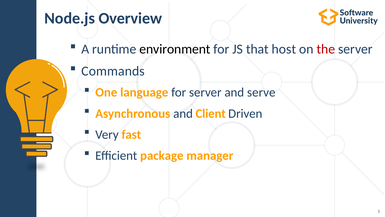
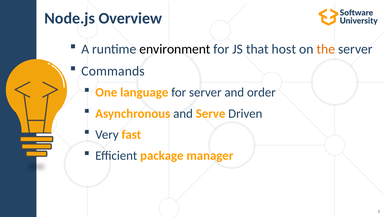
the colour: red -> orange (326, 49)
serve: serve -> order (261, 92)
Client: Client -> Serve (211, 113)
